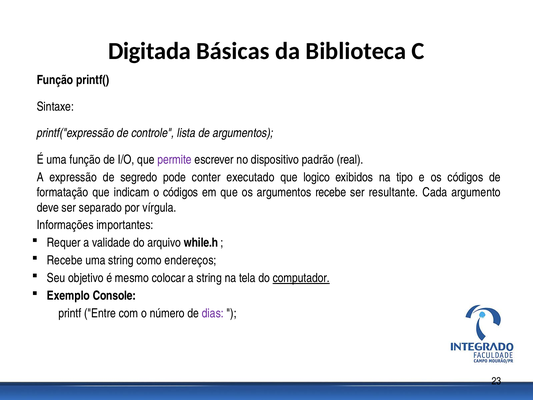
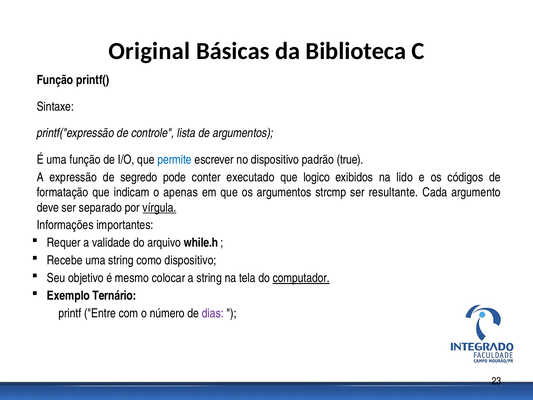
Digitada: Digitada -> Original (149, 51)
permite colour: purple -> blue (175, 160)
real: real -> true (350, 160)
tipo: tipo -> lido (405, 177)
o códigos: códigos -> apenas (181, 192)
argumentos recebe: recebe -> strcmp (331, 192)
vírgula underline: none -> present (160, 207)
como endereços: endereços -> dispositivo (191, 260)
Console: Console -> Ternário (114, 296)
